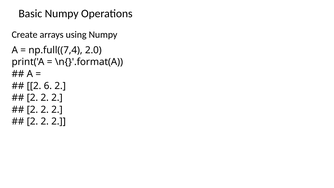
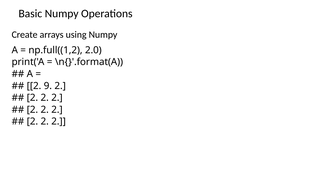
np.full((7,4: np.full((7,4 -> np.full((1,2 (55, 50)
6: 6 -> 9 (48, 86)
